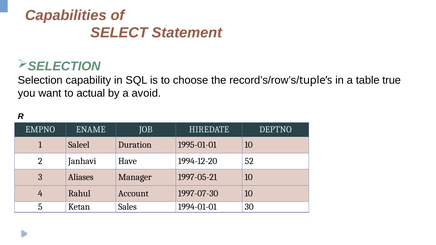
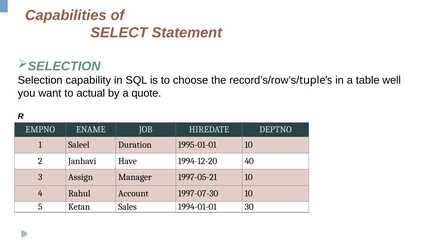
true: true -> well (392, 80)
avoid: avoid -> quote (146, 93)
52: 52 -> 40 (249, 161)
Aliases: Aliases -> Assign (81, 177)
